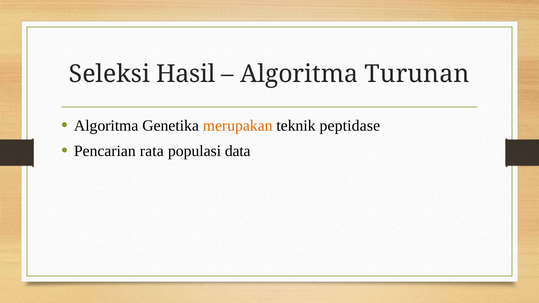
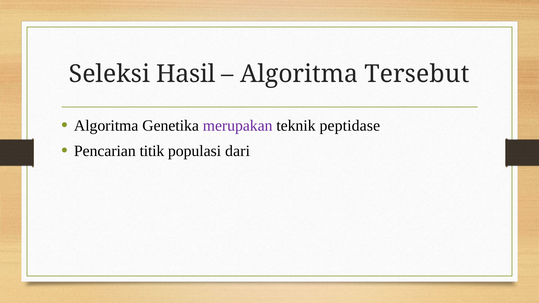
Turunan: Turunan -> Tersebut (417, 74)
merupakan colour: orange -> purple (238, 126)
rata: rata -> titik (152, 151)
data: data -> dari (238, 151)
